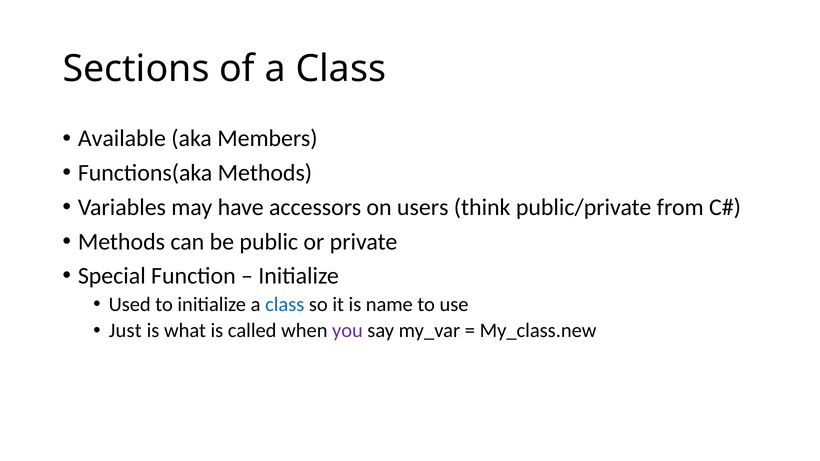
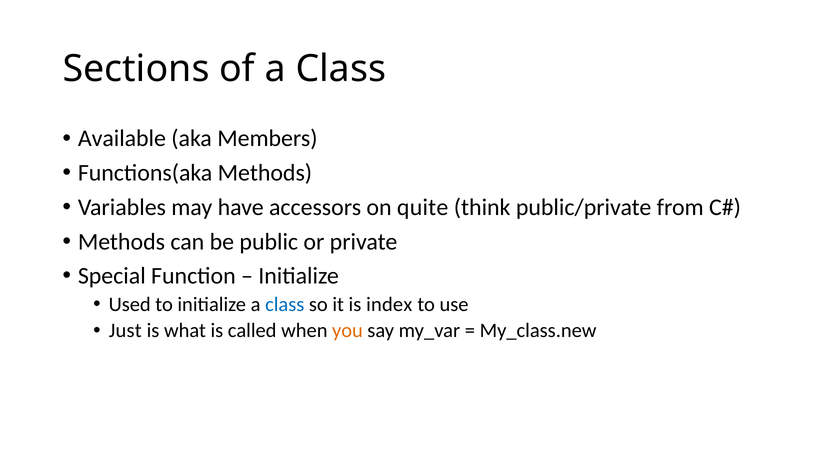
users: users -> quite (423, 207)
name: name -> index (389, 304)
you colour: purple -> orange (347, 331)
